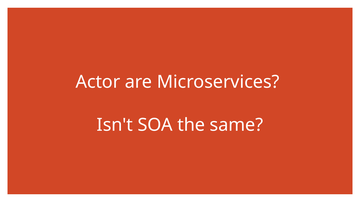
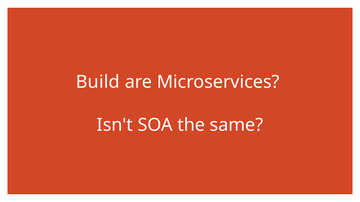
Actor: Actor -> Build (98, 82)
